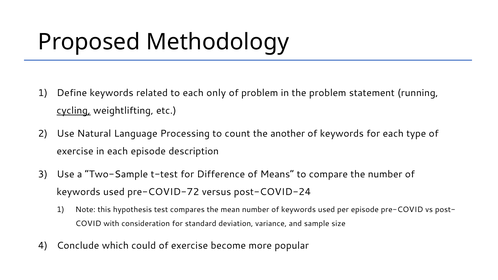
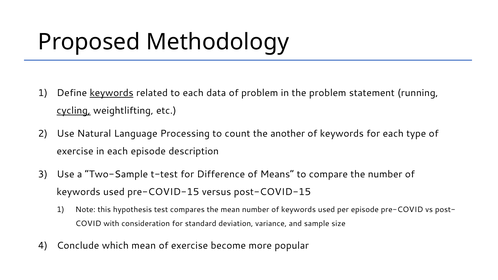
keywords underline: none -> present (112, 93)
only: only -> data (216, 93)
pre-COVID-72: pre-COVID-72 -> pre-COVID-15 (163, 192)
post-COVID-24: post-COVID-24 -> post-COVID-15 (272, 192)
which could: could -> mean (144, 246)
